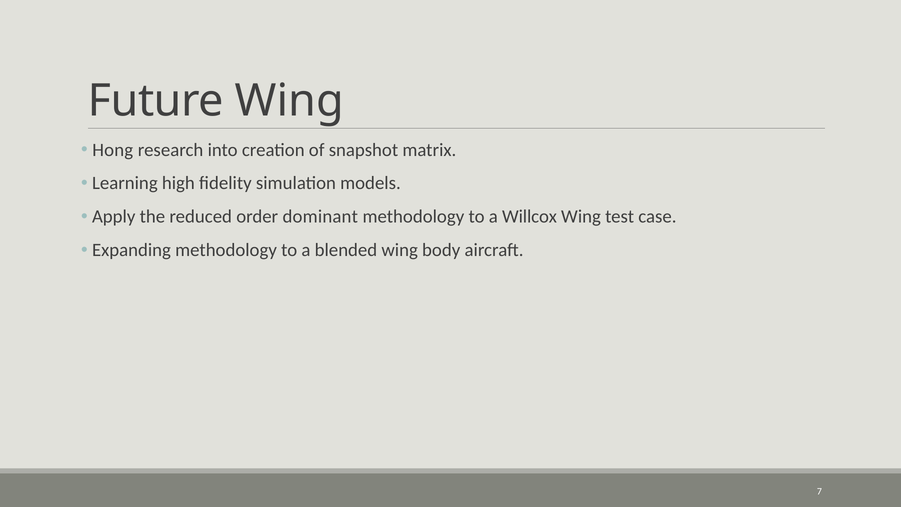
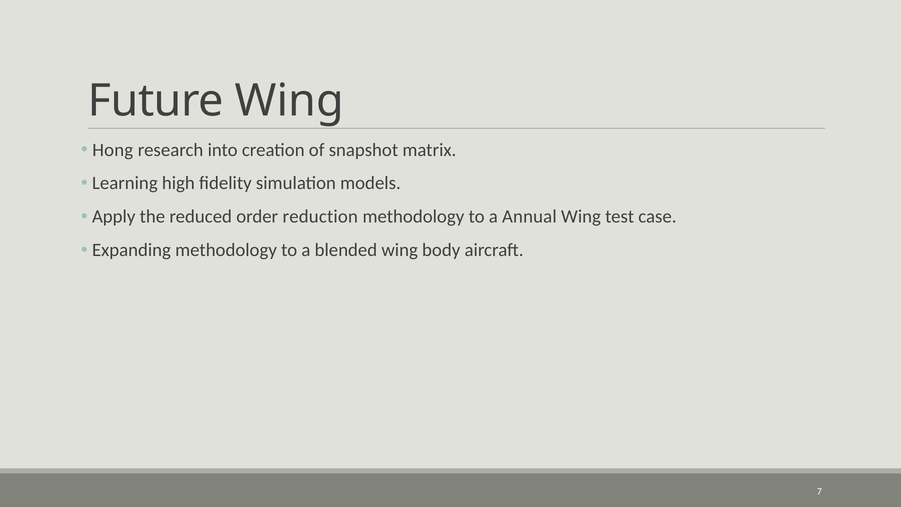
dominant: dominant -> reduction (320, 217)
Willcox: Willcox -> Annual (529, 217)
